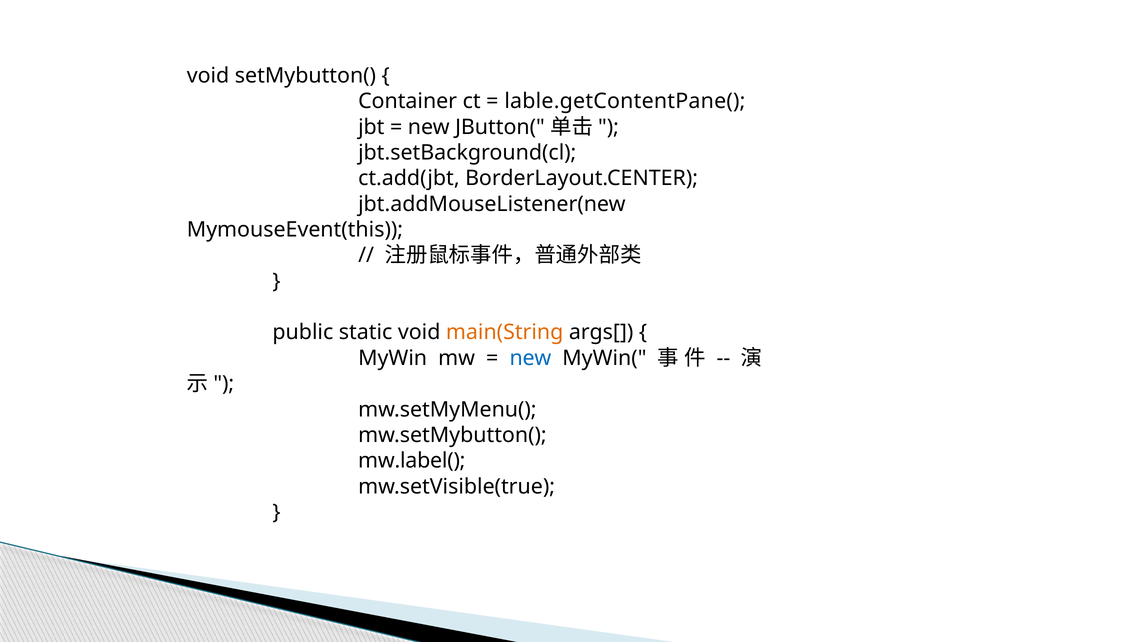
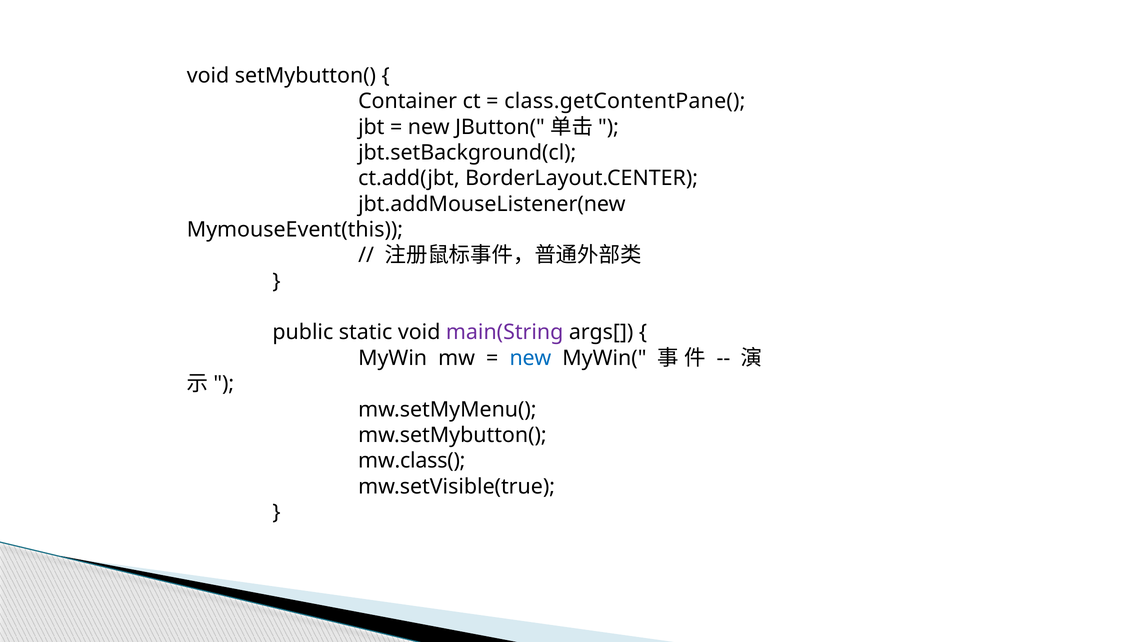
lable.getContentPane(: lable.getContentPane( -> class.getContentPane( (625, 101)
main(String colour: orange -> purple (505, 333)
mw.label(: mw.label( -> mw.class( (412, 461)
